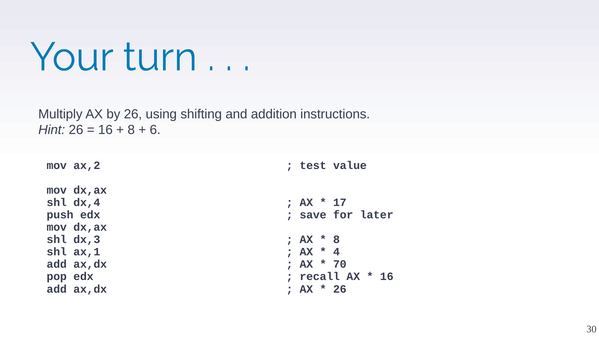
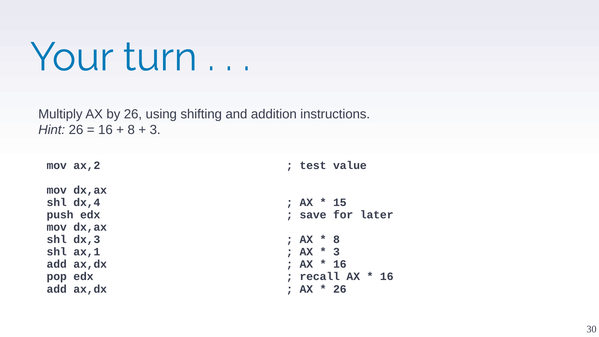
6: 6 -> 3 (155, 130)
17: 17 -> 15 (340, 202)
4: 4 -> 3 (336, 252)
70: 70 -> 16 (340, 264)
